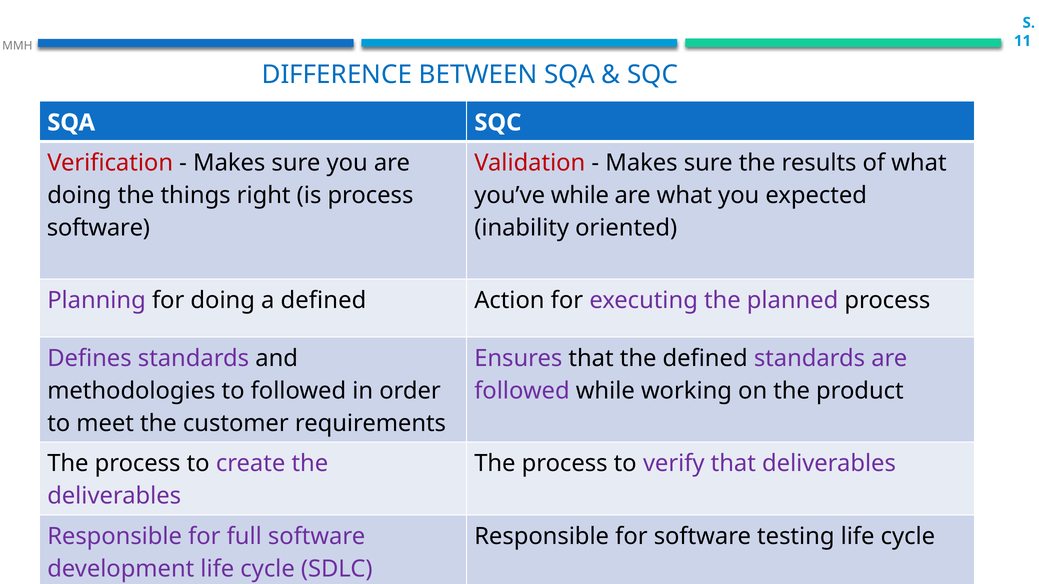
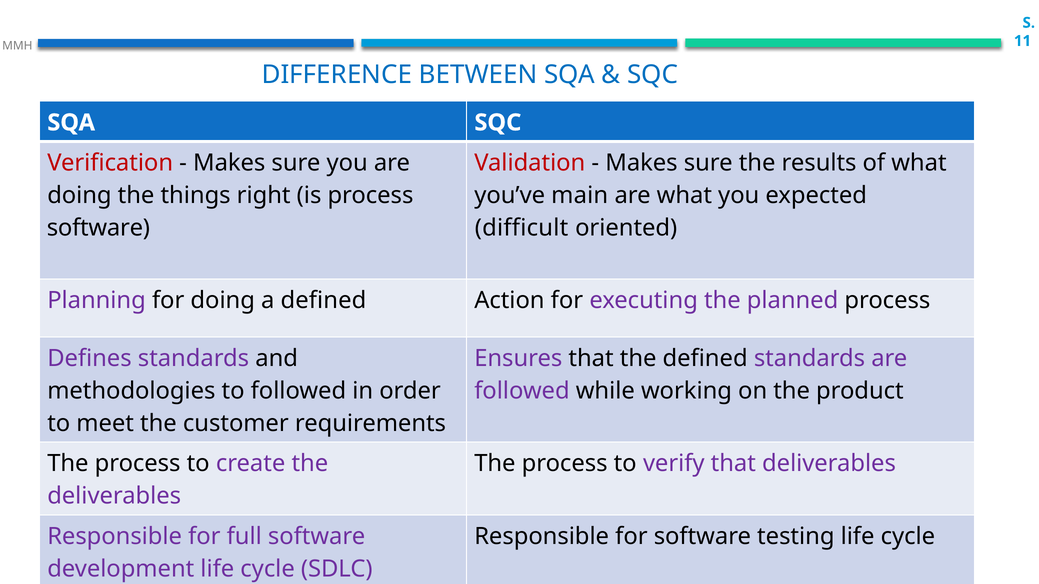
you’ve while: while -> main (580, 195)
inability: inability -> difficult (522, 228)
